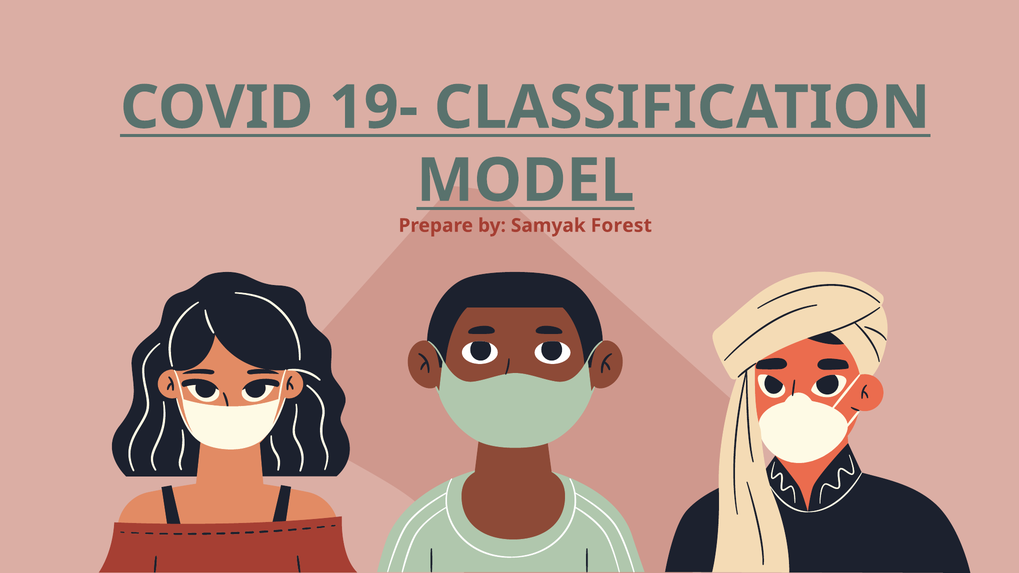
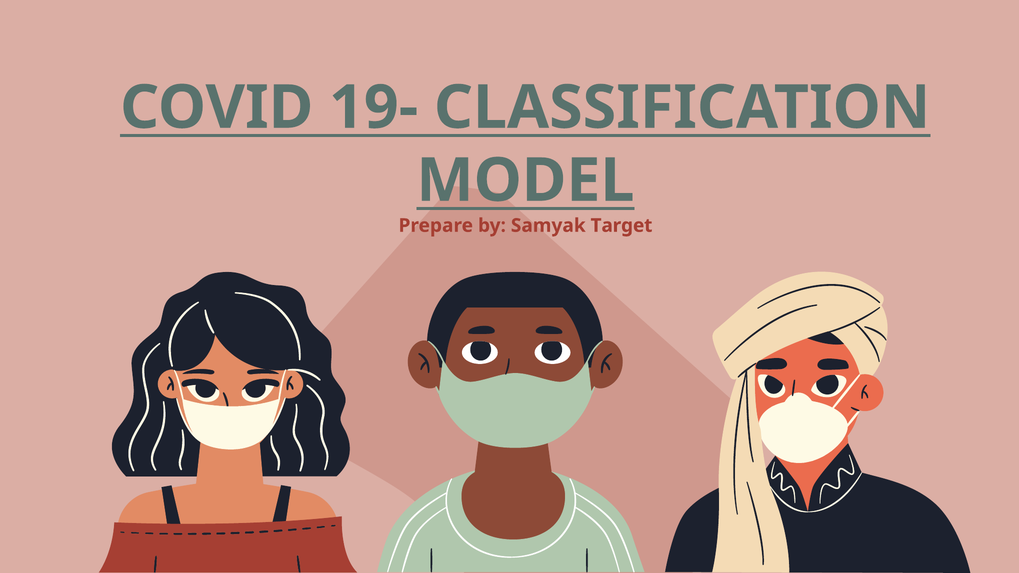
Forest: Forest -> Target (621, 226)
